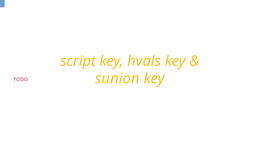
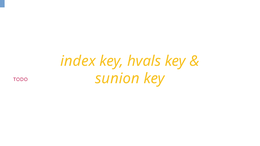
script: script -> index (78, 61)
